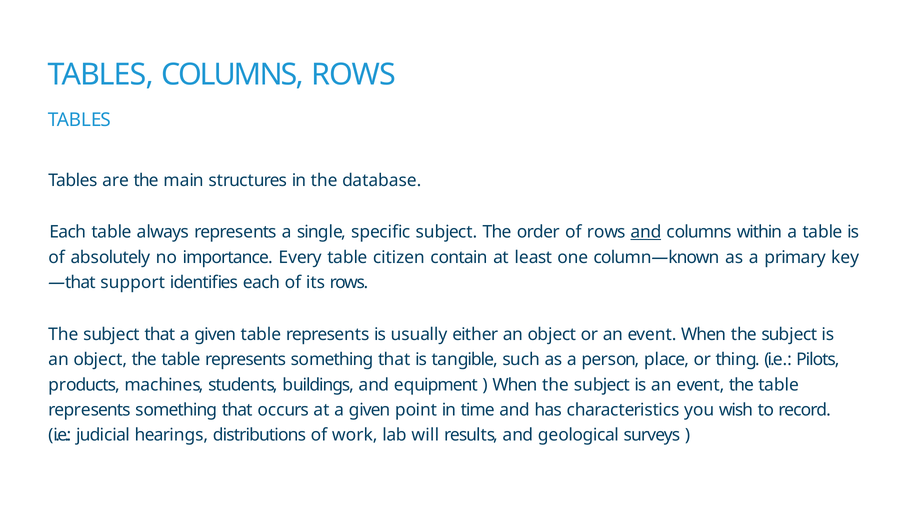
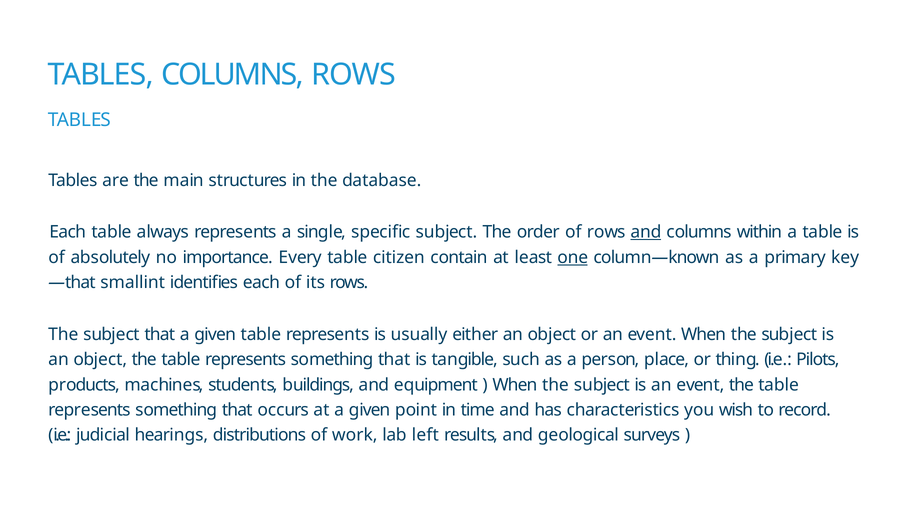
one underline: none -> present (573, 257)
support: support -> smallint (133, 282)
will: will -> left (425, 435)
